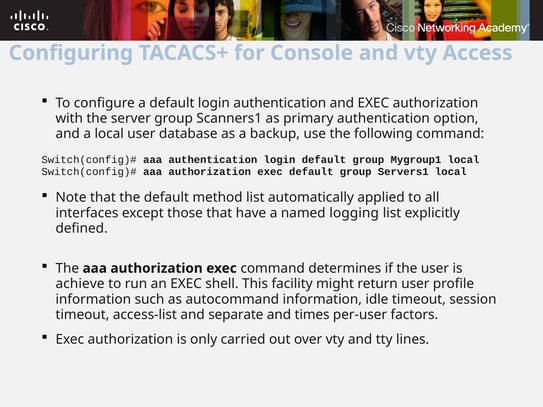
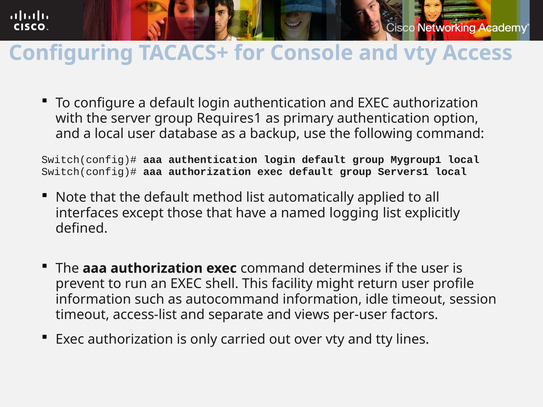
Scanners1: Scanners1 -> Requires1 (229, 118)
achieve: achieve -> prevent (80, 284)
times: times -> views (312, 315)
